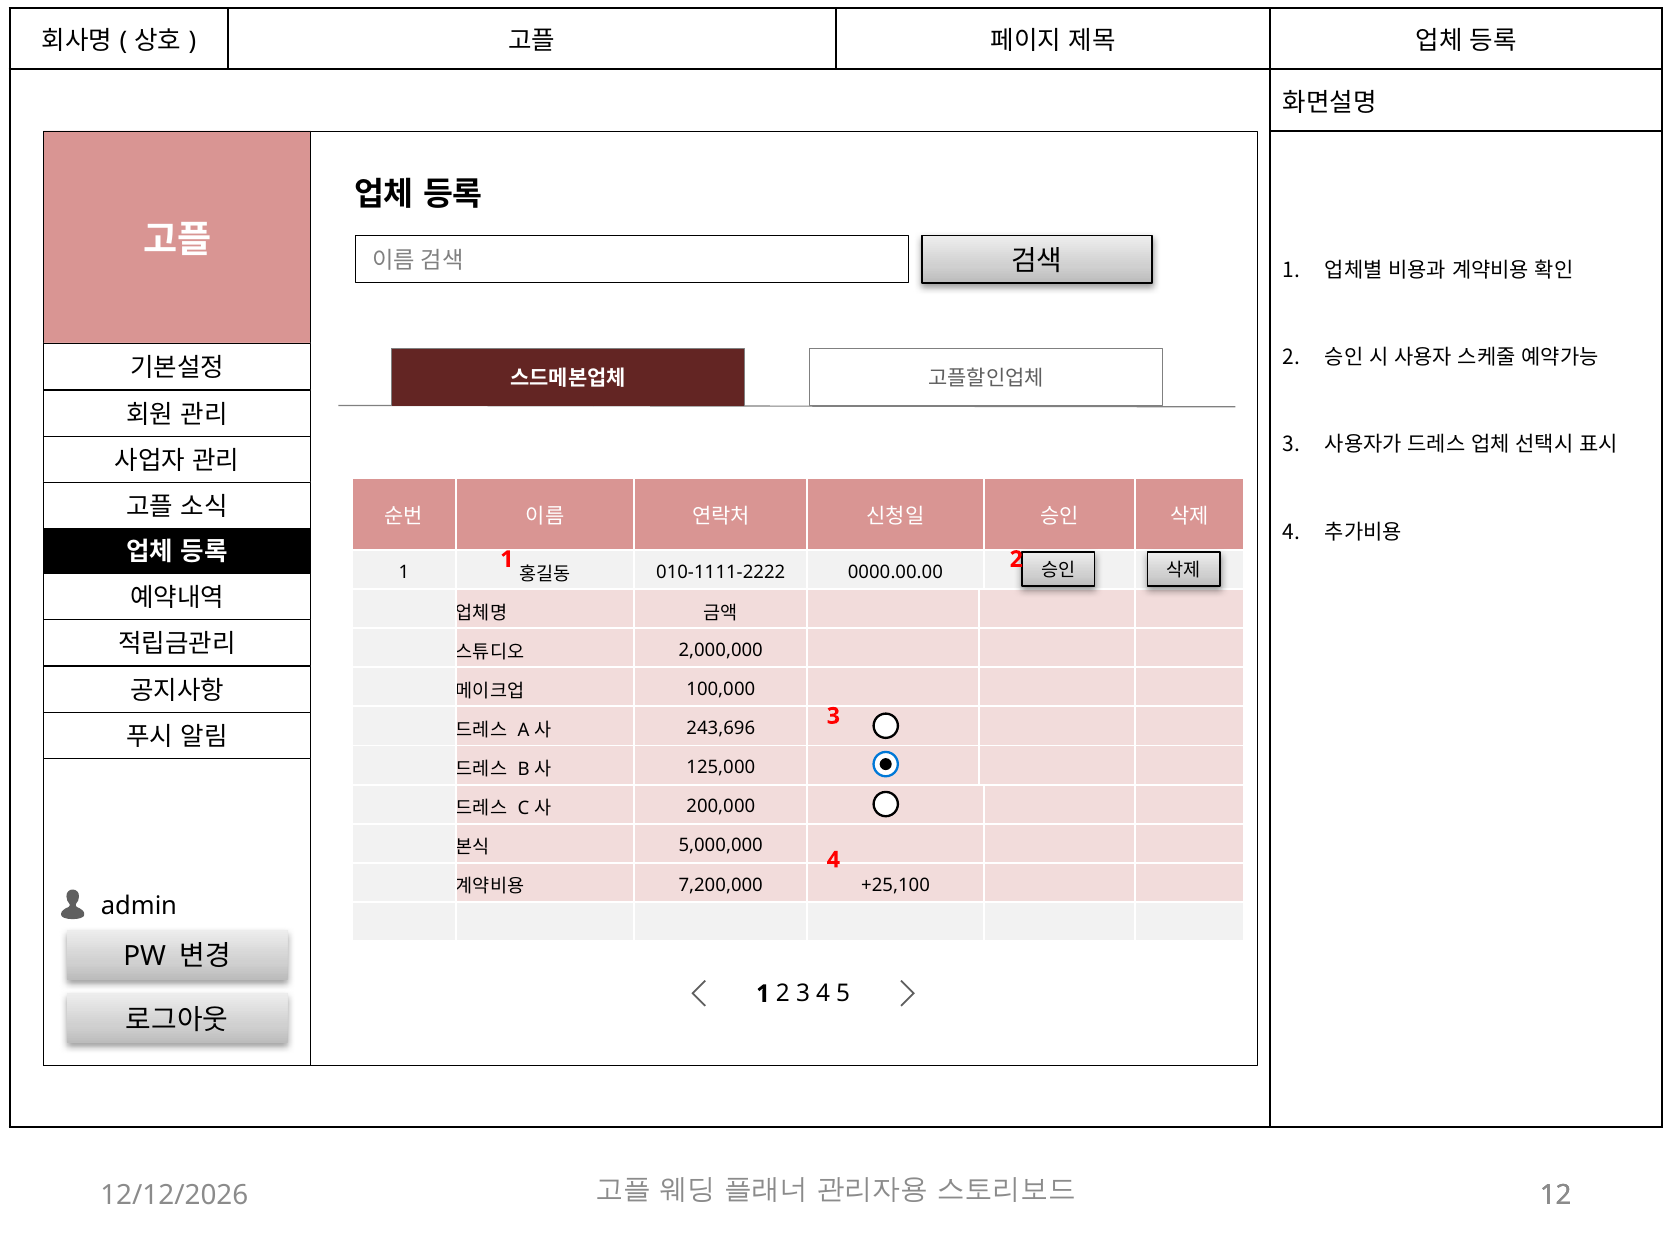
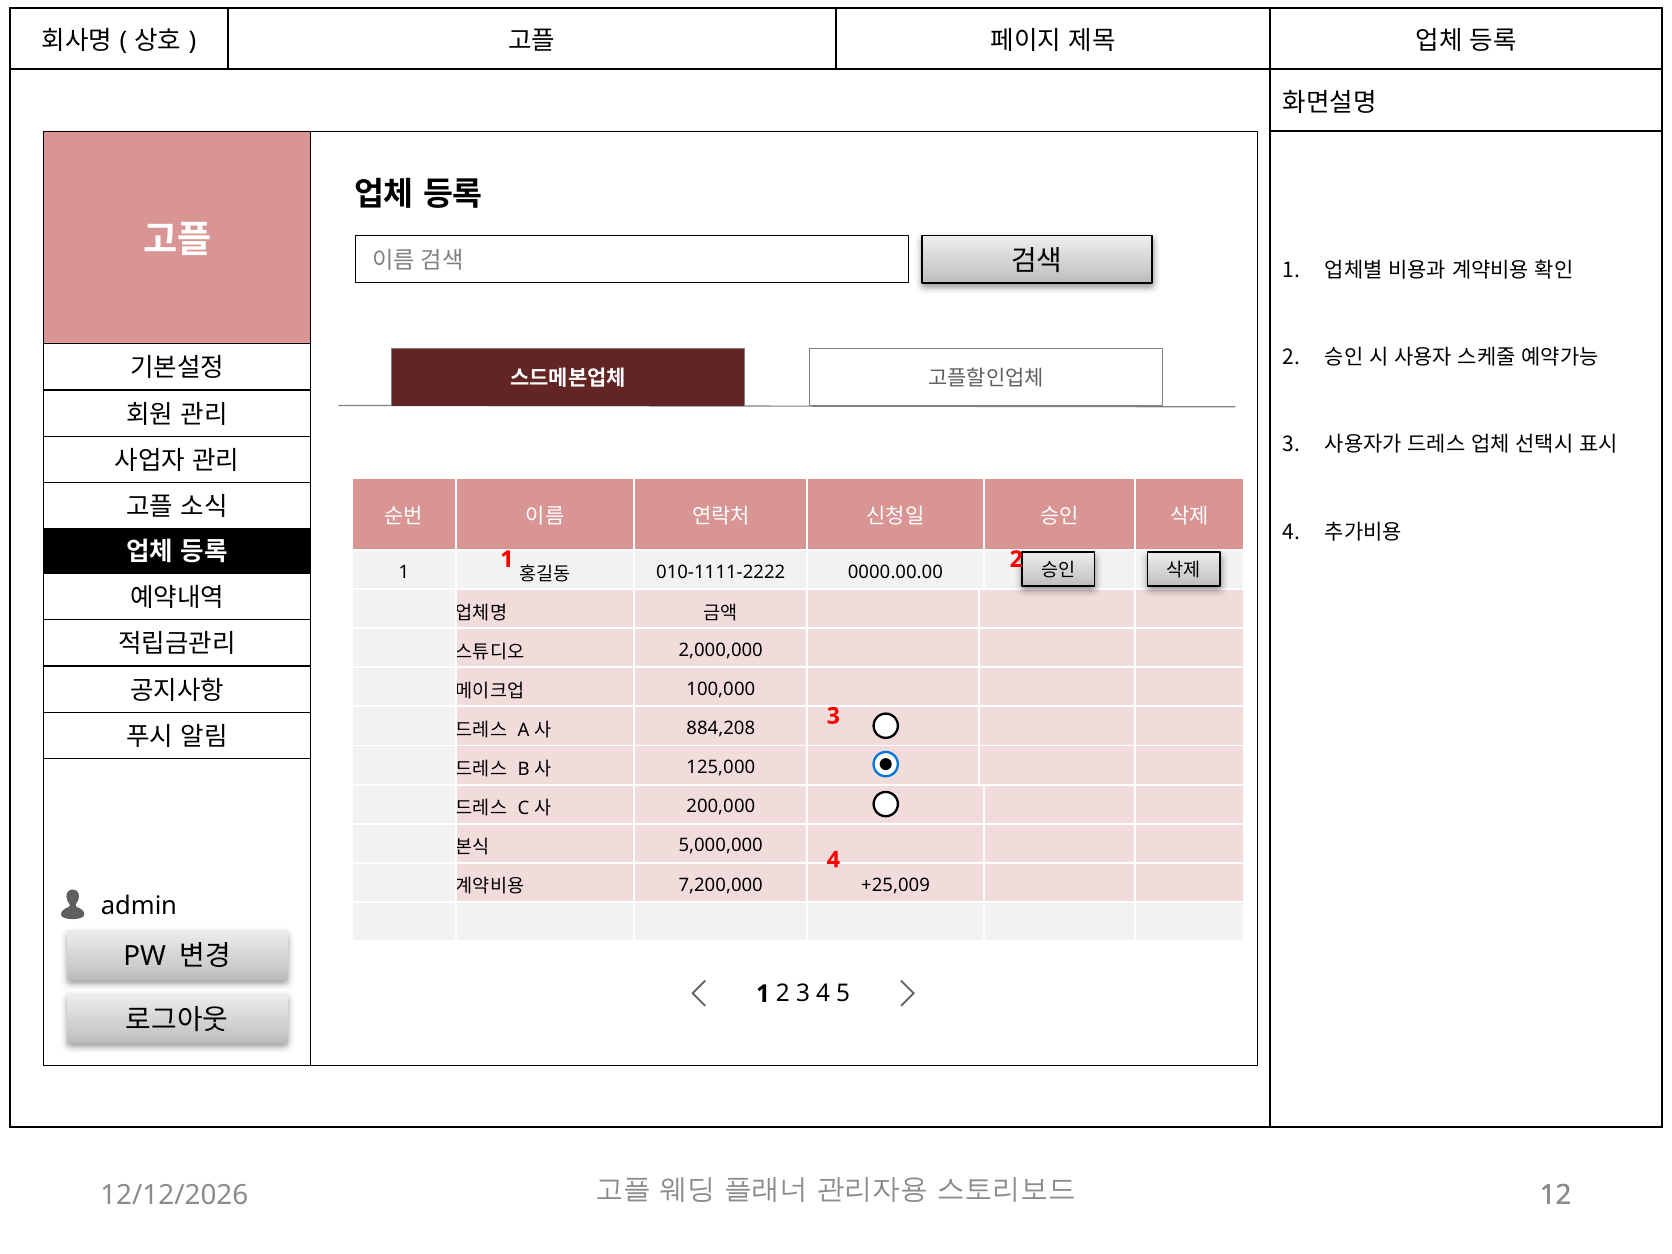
243,696: 243,696 -> 884,208 (721, 729)
+25,100: +25,100 -> +25,009 (896, 885)
